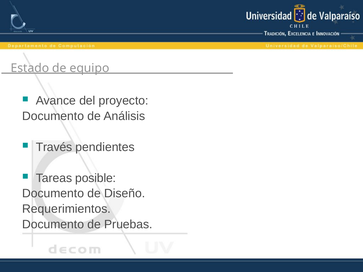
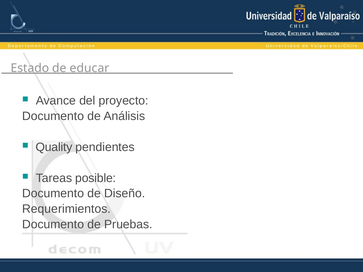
equipo: equipo -> educar (90, 68)
Través: Través -> Quality (54, 147)
